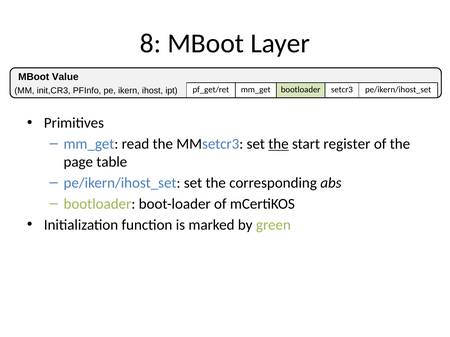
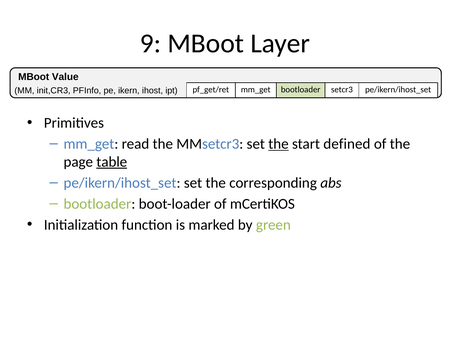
8: 8 -> 9 (151, 44)
register: register -> defined (347, 144)
table underline: none -> present (112, 162)
